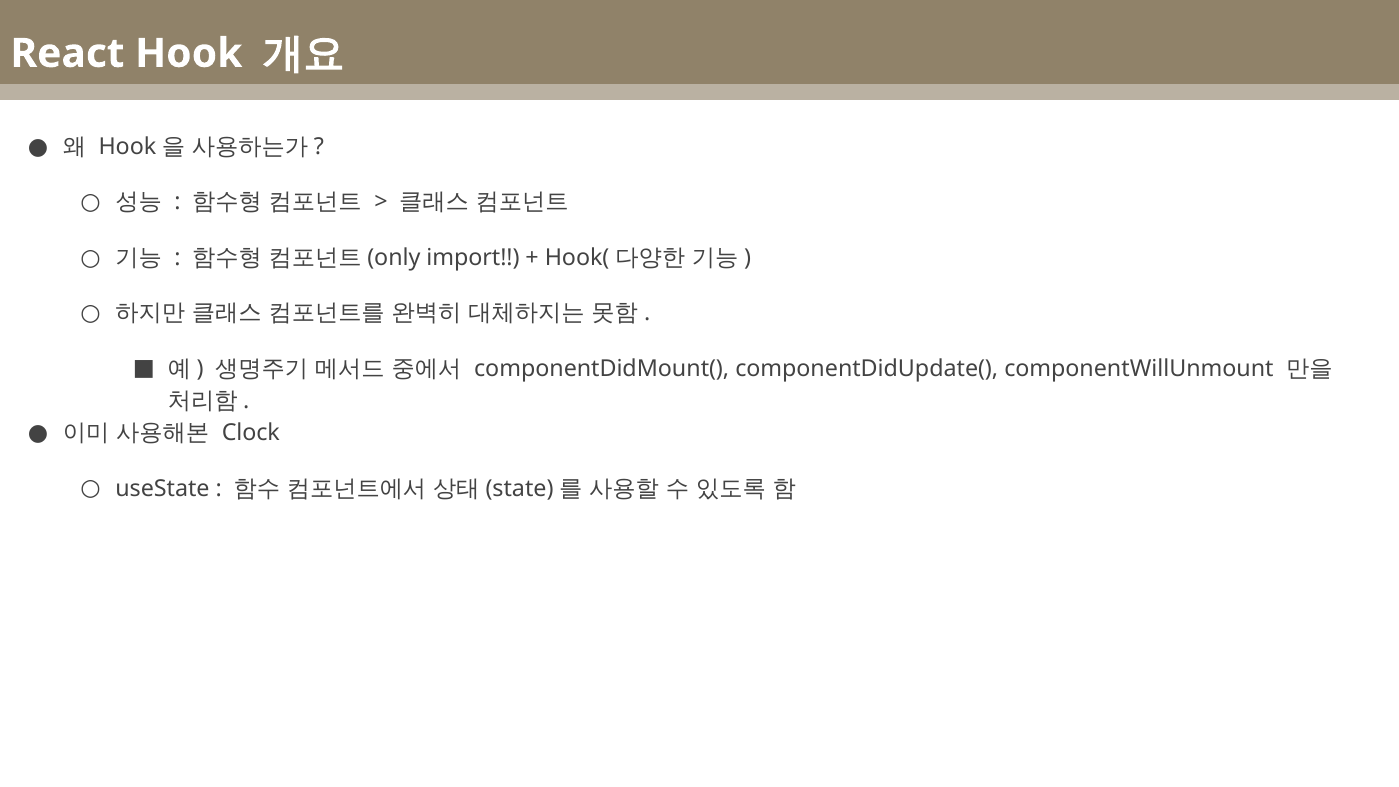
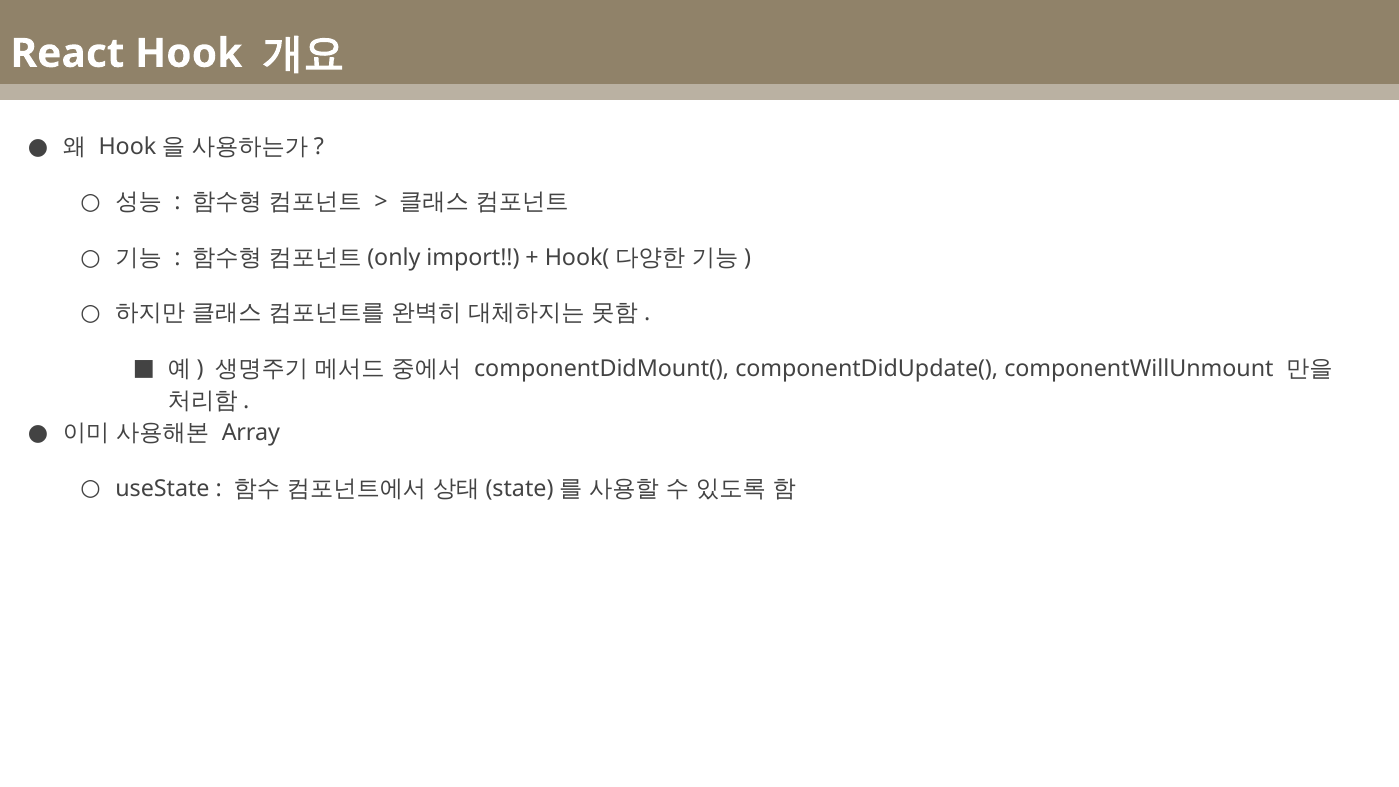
Clock: Clock -> Array (251, 433)
